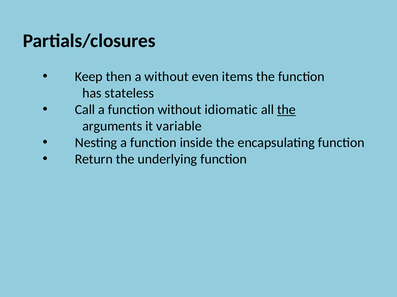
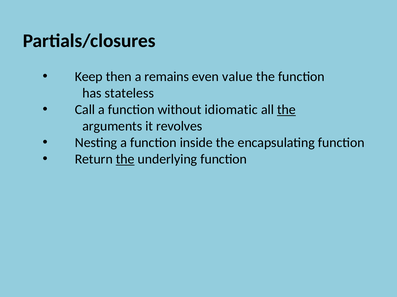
a without: without -> remains (167, 77)
items: items -> value (237, 77)
variable: variable -> revolves (179, 126)
the underline: none -> present (125, 160)
